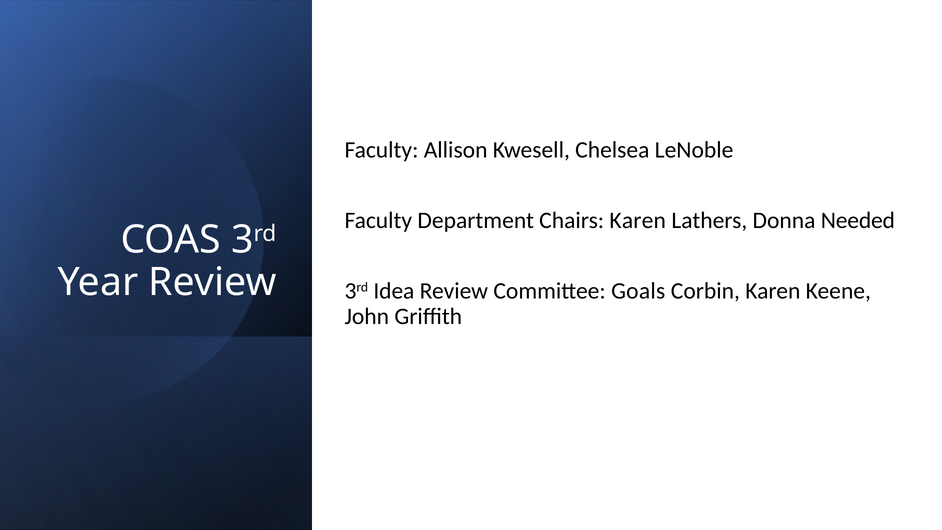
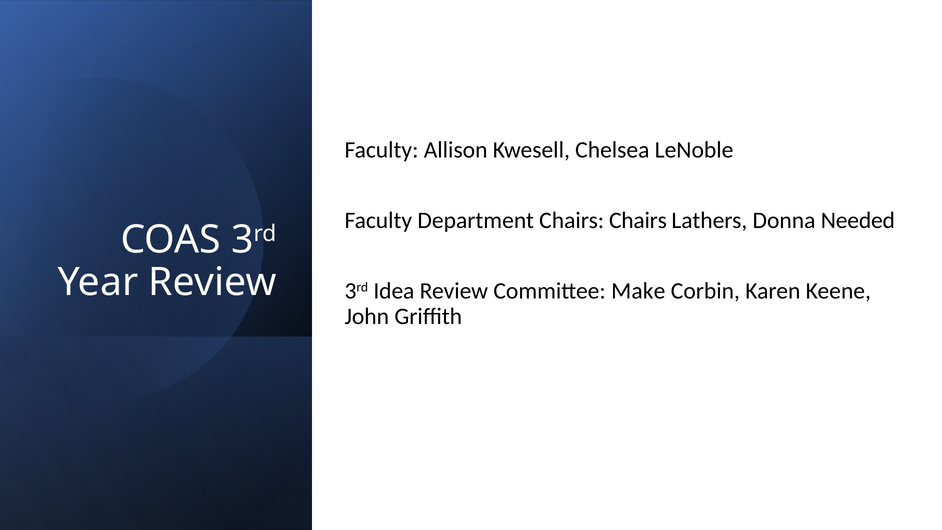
Chairs Karen: Karen -> Chairs (638, 221)
Goals: Goals -> Make (638, 291)
